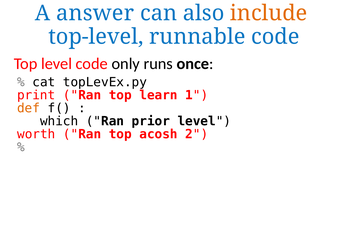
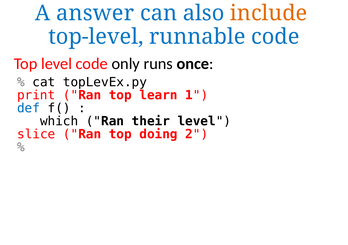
def colour: orange -> blue (29, 108)
prior: prior -> their (151, 121)
worth: worth -> slice (36, 134)
acosh: acosh -> doing (159, 134)
